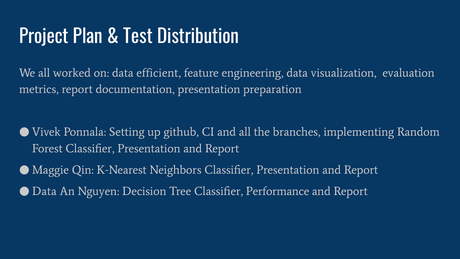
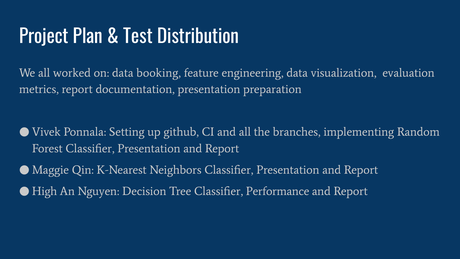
efficient: efficient -> booking (159, 73)
Data: Data -> High (44, 191)
